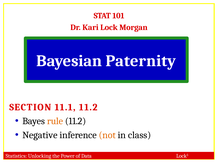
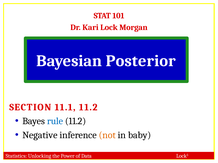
Paternity: Paternity -> Posterior (141, 61)
rule colour: orange -> blue (55, 121)
class: class -> baby (140, 135)
